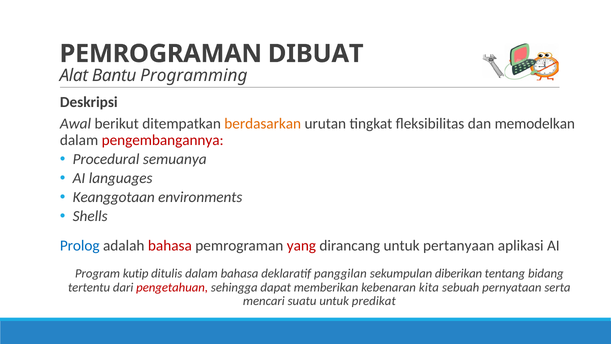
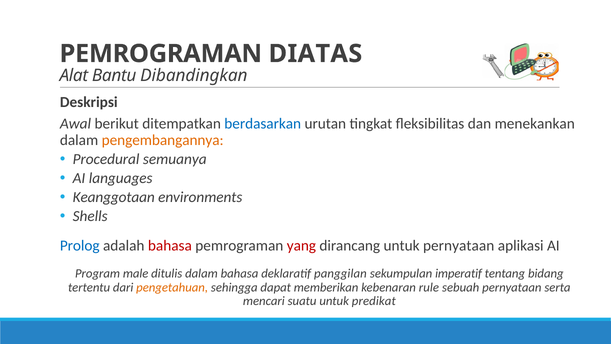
DIBUAT: DIBUAT -> DIATAS (315, 54)
Programming: Programming -> Dibandingkan (194, 76)
berdasarkan colour: orange -> blue (263, 124)
memodelkan: memodelkan -> menekankan (535, 124)
pengembangannya colour: red -> orange (163, 140)
untuk pertanyaan: pertanyaan -> pernyataan (459, 245)
kutip: kutip -> male (136, 273)
diberikan: diberikan -> imperatif (459, 273)
pengetahuan colour: red -> orange (172, 287)
kita: kita -> rule (429, 287)
